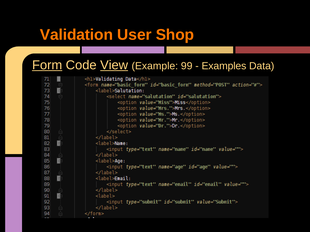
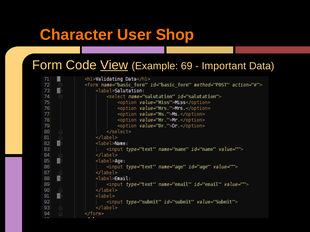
Validation: Validation -> Character (76, 35)
Form underline: present -> none (47, 65)
99: 99 -> 69 (187, 66)
Examples: Examples -> Important (224, 66)
